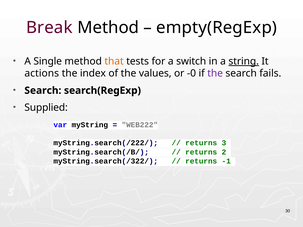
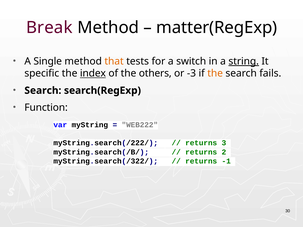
empty(RegExp: empty(RegExp -> matter(RegExp (217, 28)
actions: actions -> specific (42, 73)
index underline: none -> present (93, 73)
values: values -> others (155, 73)
-0: -0 -> -3 (192, 73)
the colour: purple -> orange (215, 73)
Supplied: Supplied -> Function (46, 108)
